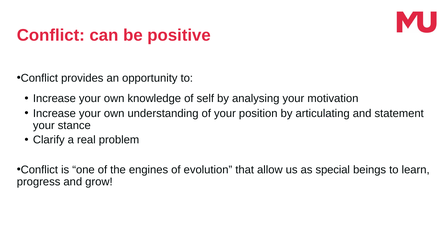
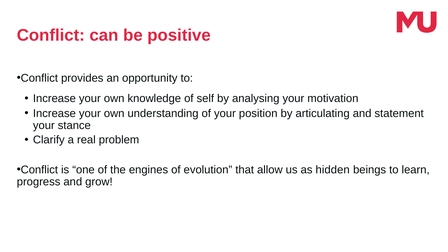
special: special -> hidden (333, 170)
